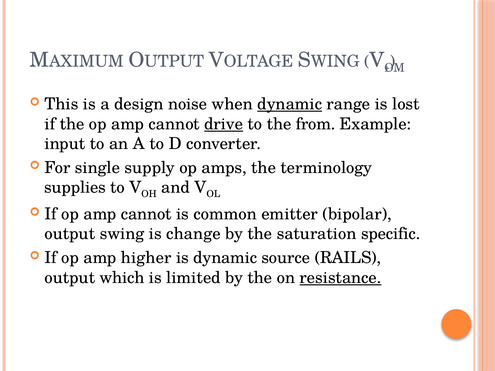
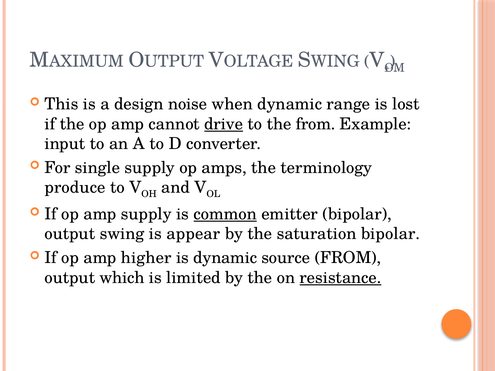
dynamic underline: present -> none (290, 104)
supplies: supplies -> produce (75, 188)
If op amp cannot: cannot -> supply (146, 214)
common underline: none -> present (225, 214)
change: change -> appear (193, 234)
saturation specific: specific -> bipolar (391, 234)
source RAILS: RAILS -> FROM (348, 258)
